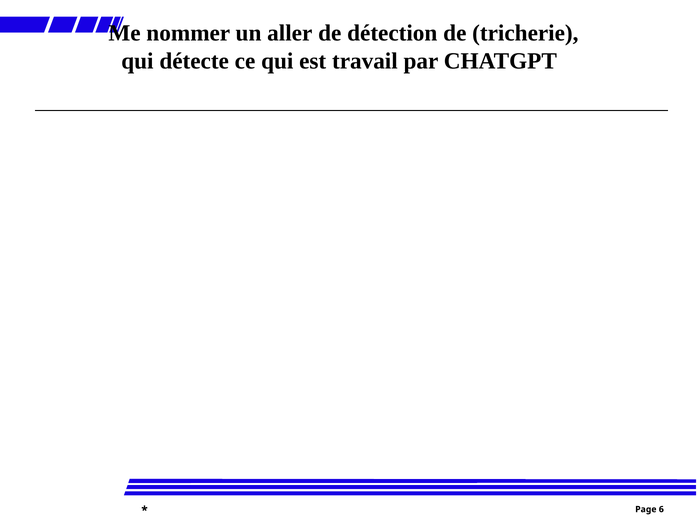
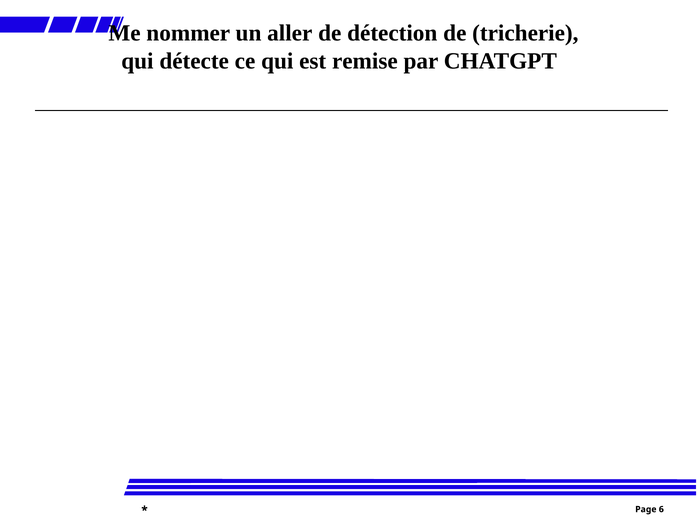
travail: travail -> remise (365, 61)
